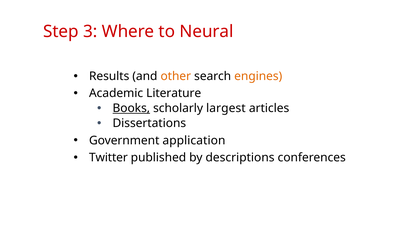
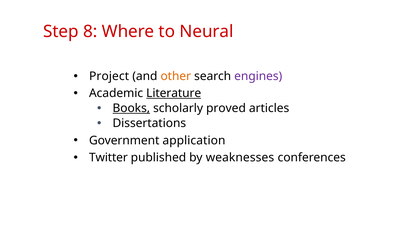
3: 3 -> 8 (90, 32)
Results: Results -> Project (109, 76)
engines colour: orange -> purple (258, 76)
Literature underline: none -> present (174, 94)
largest: largest -> proved (226, 109)
descriptions: descriptions -> weaknesses (240, 158)
